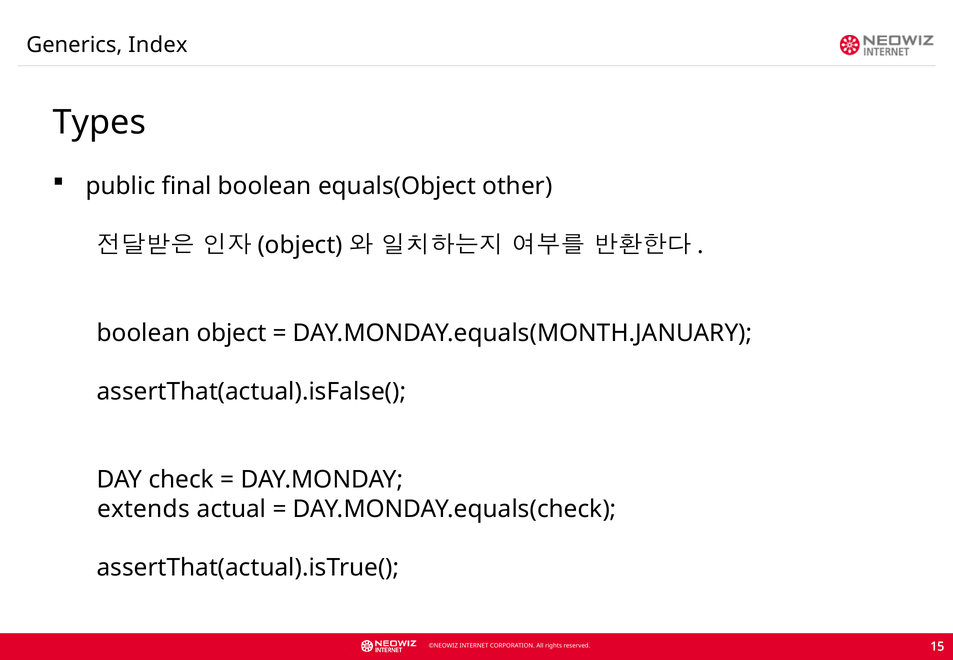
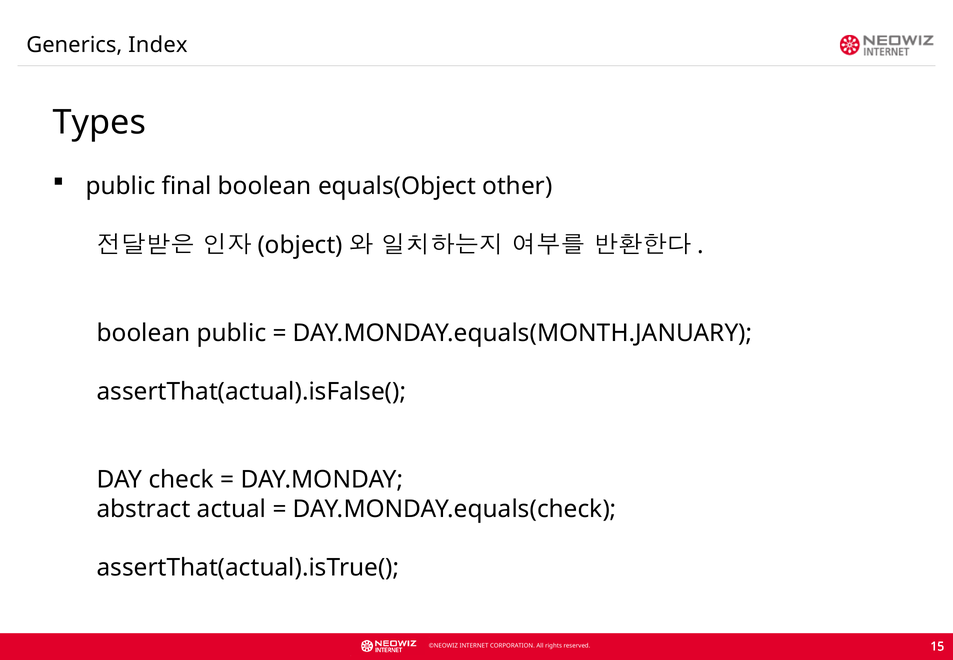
boolean object: object -> public (231, 333)
extends: extends -> abstract (144, 509)
